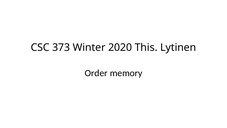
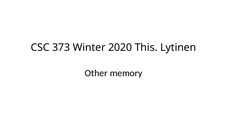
Order: Order -> Other (96, 73)
